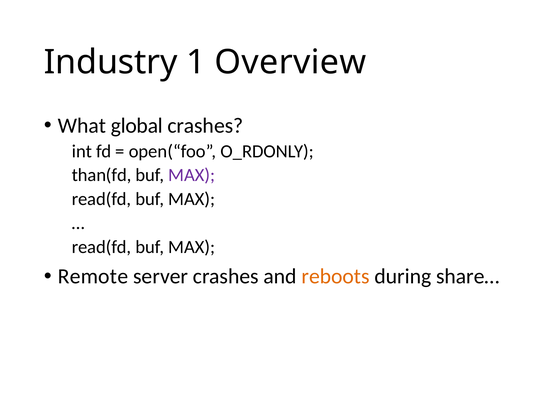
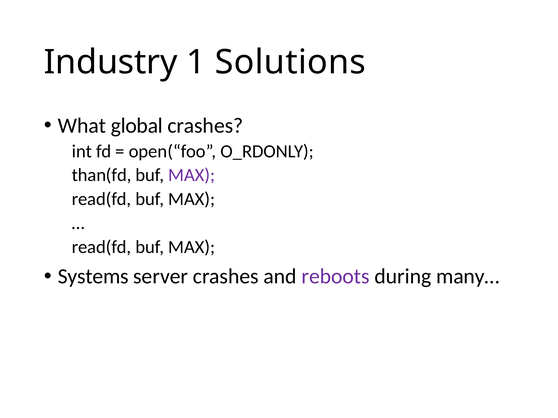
Overview: Overview -> Solutions (290, 62)
Remote: Remote -> Systems (93, 277)
reboots colour: orange -> purple (336, 277)
share…: share… -> many… (468, 277)
